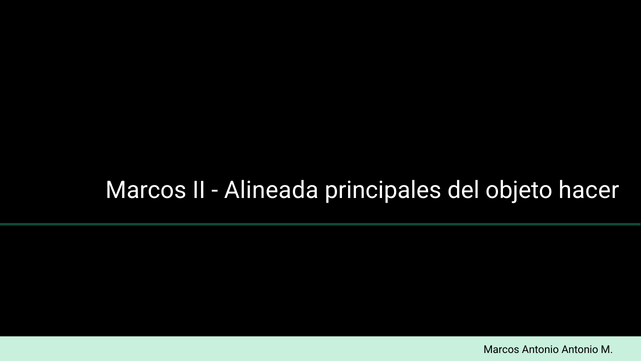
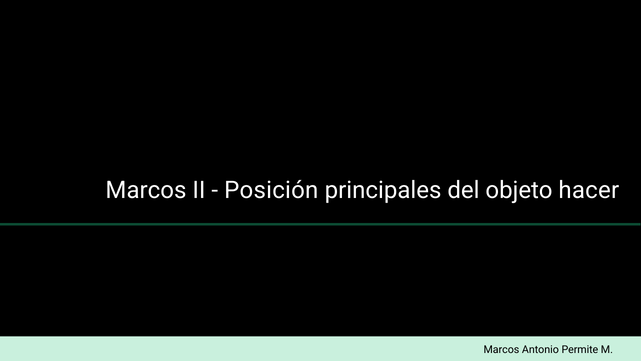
Alineada: Alineada -> Posición (271, 190)
Antonio Antonio: Antonio -> Permite (580, 349)
